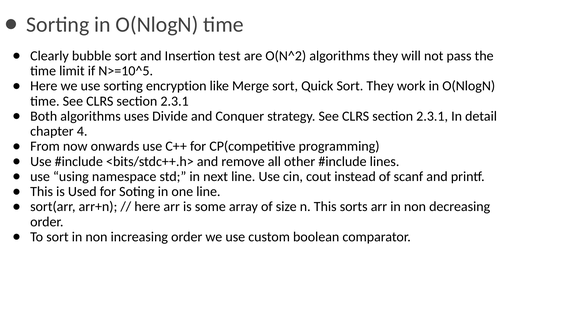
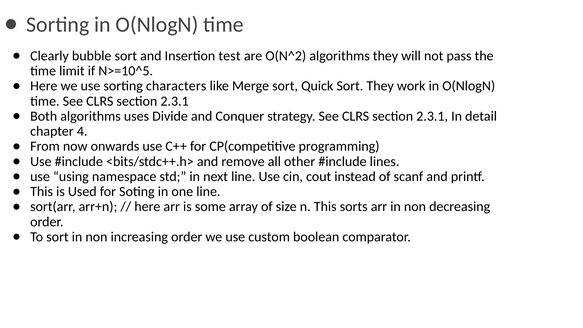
encryption: encryption -> characters (176, 86)
